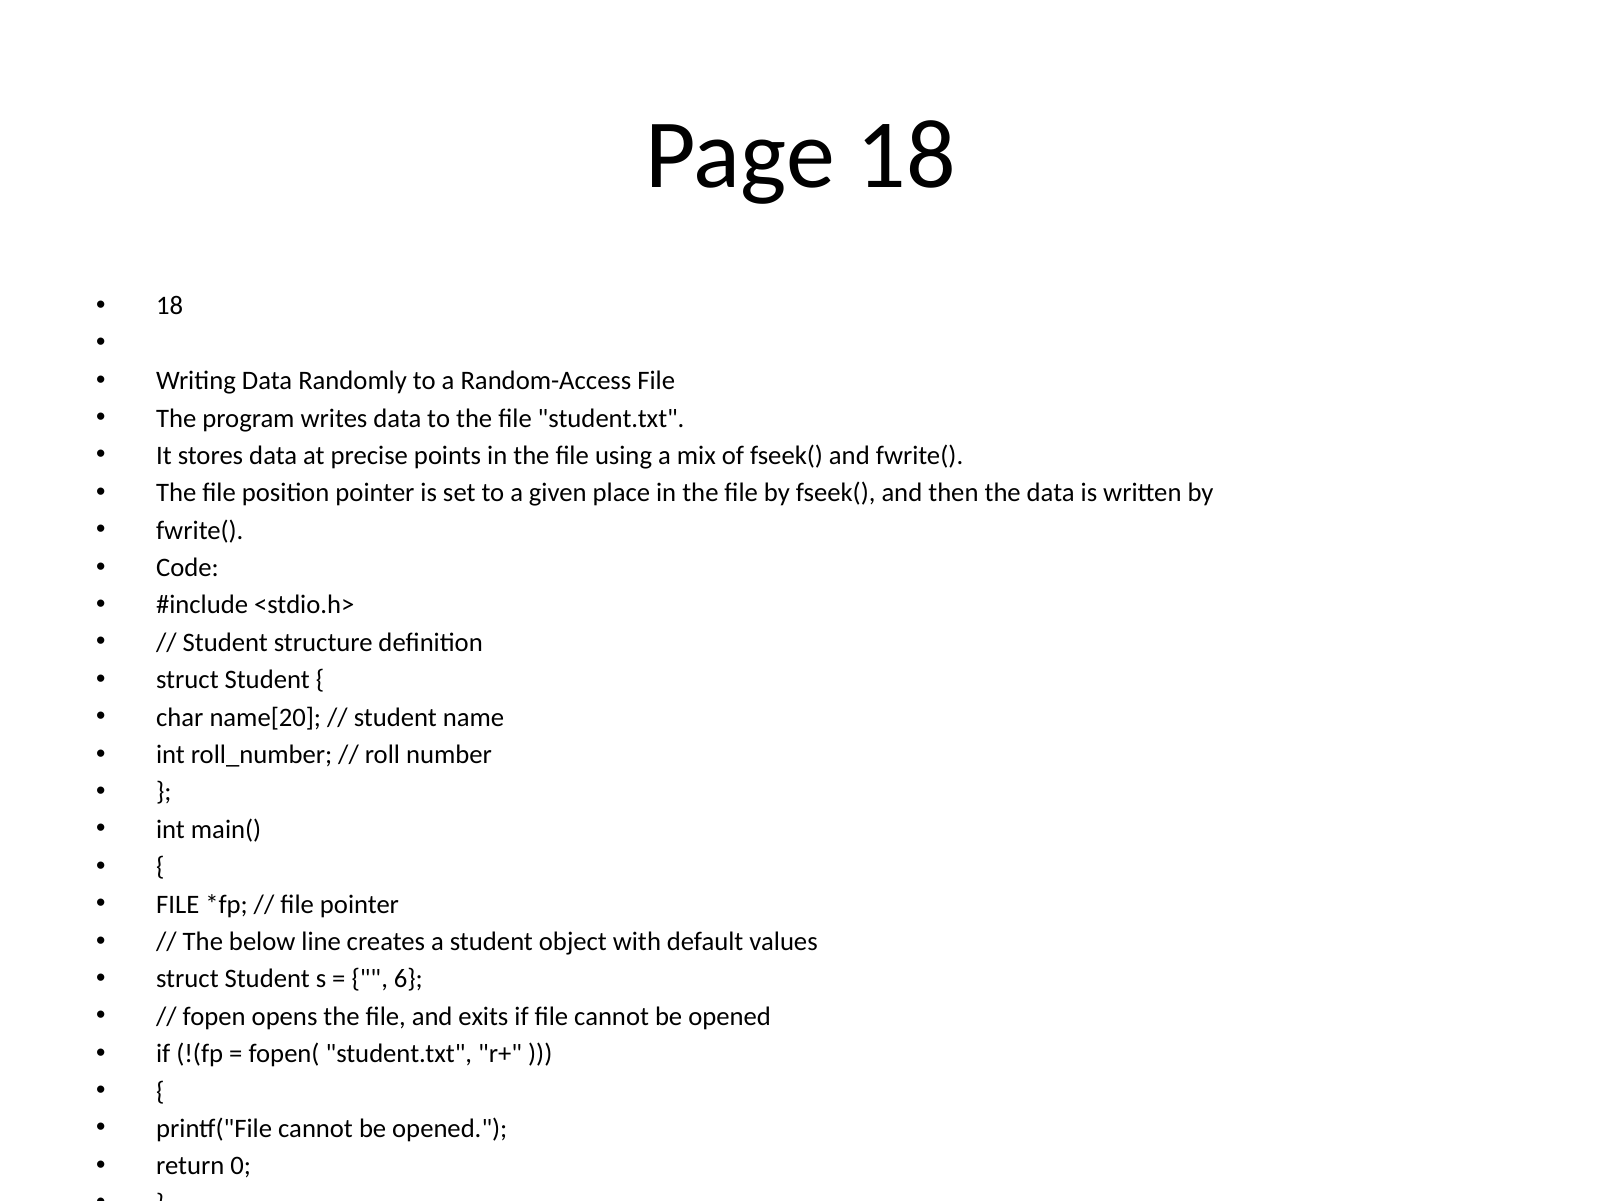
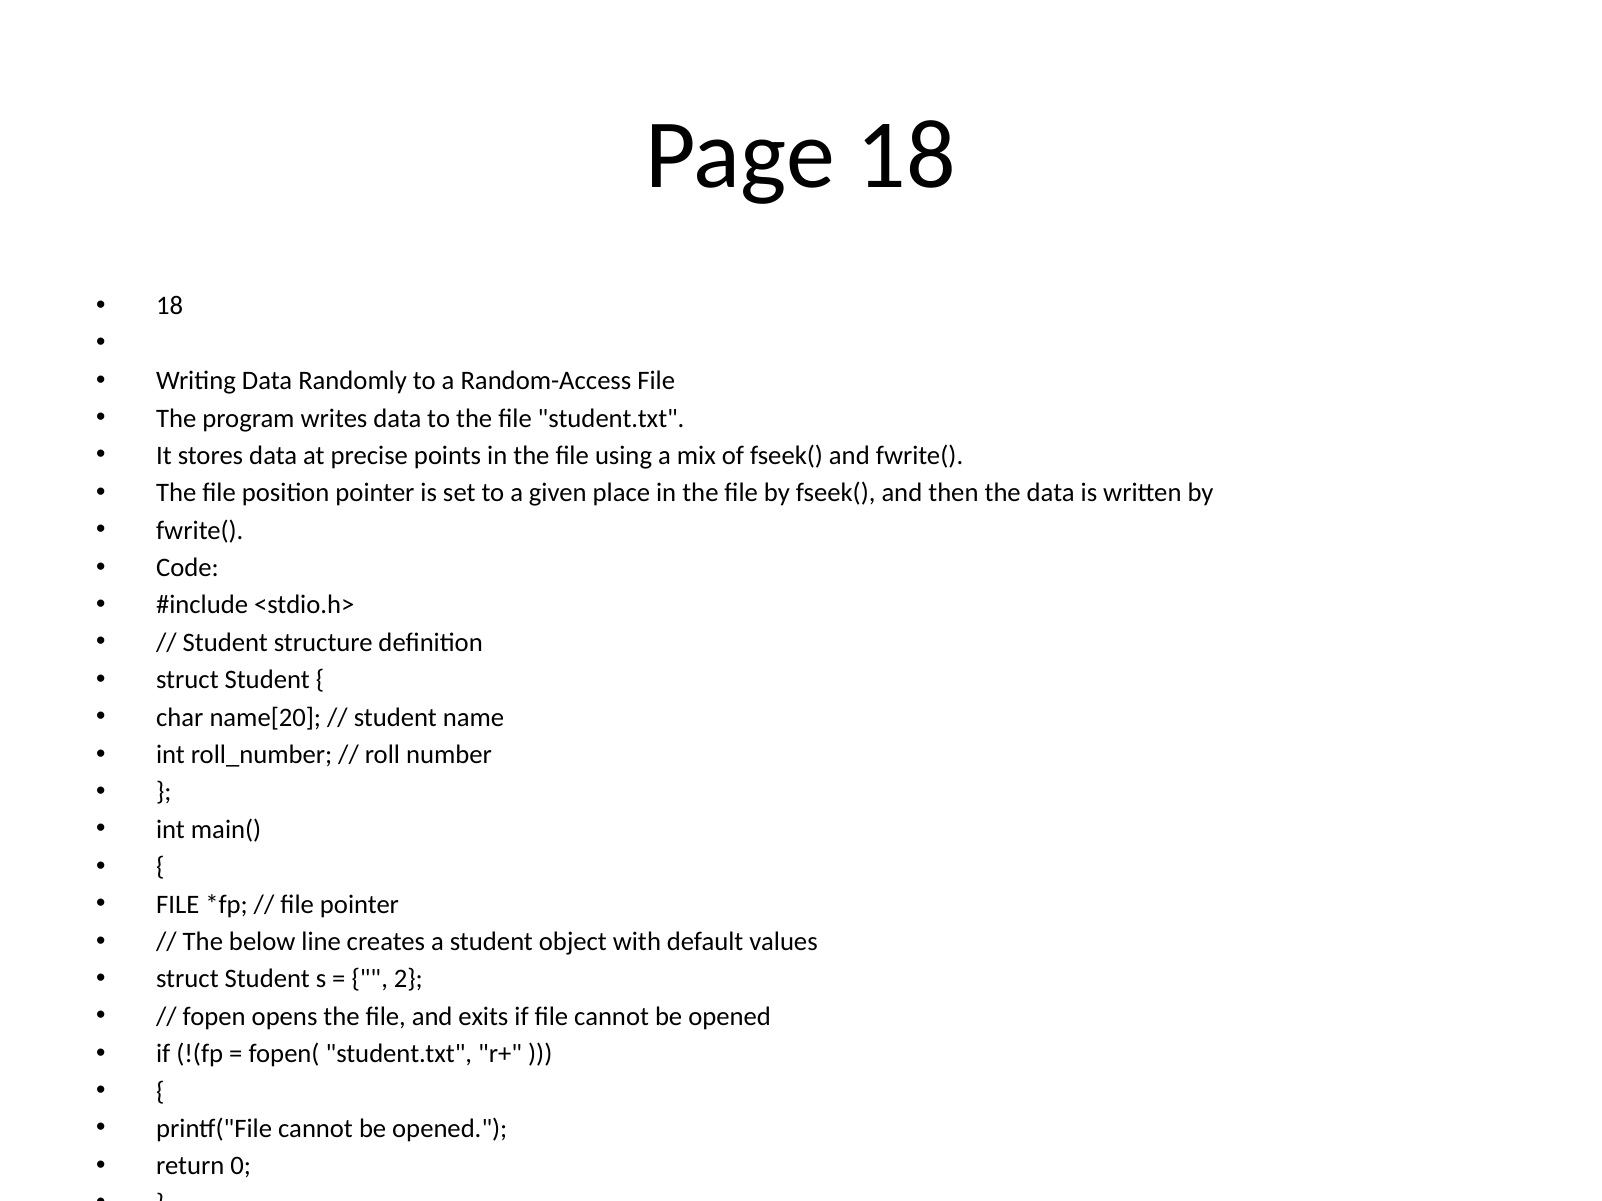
6: 6 -> 2 (408, 979)
